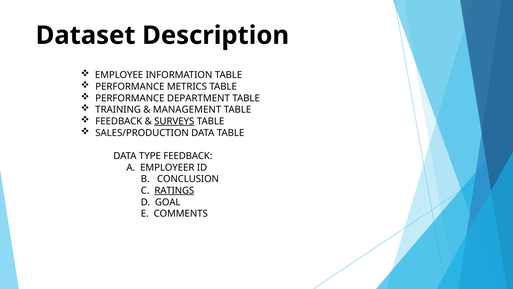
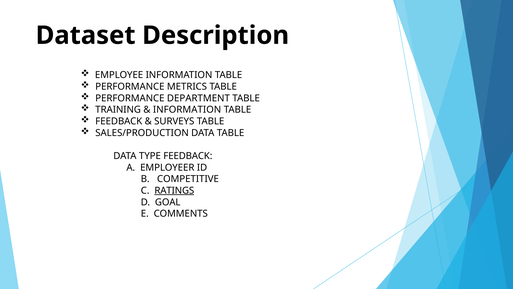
MANAGEMENT: MANAGEMENT -> INFORMATION (187, 110)
SURVEYS underline: present -> none (174, 121)
CONCLUSION: CONCLUSION -> COMPETITIVE (188, 179)
